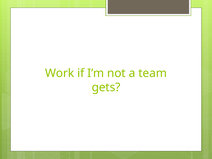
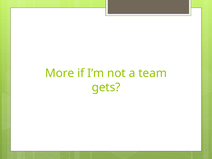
Work: Work -> More (60, 73)
